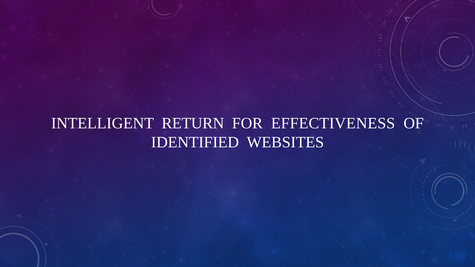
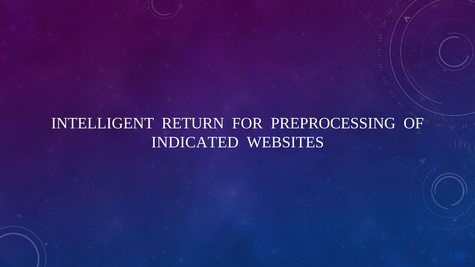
EFFECTIVENESS: EFFECTIVENESS -> PREPROCESSING (333, 123)
IDENTIFIED: IDENTIFIED -> INDICATED (195, 142)
